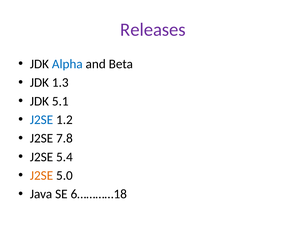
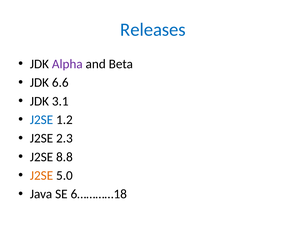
Releases colour: purple -> blue (153, 30)
Alpha colour: blue -> purple (67, 64)
1.3: 1.3 -> 6.6 (60, 82)
5.1: 5.1 -> 3.1 (60, 101)
7.8: 7.8 -> 2.3 (64, 138)
5.4: 5.4 -> 8.8 (64, 157)
